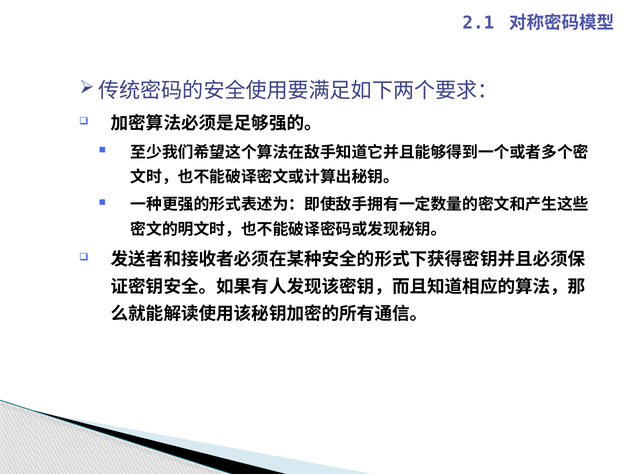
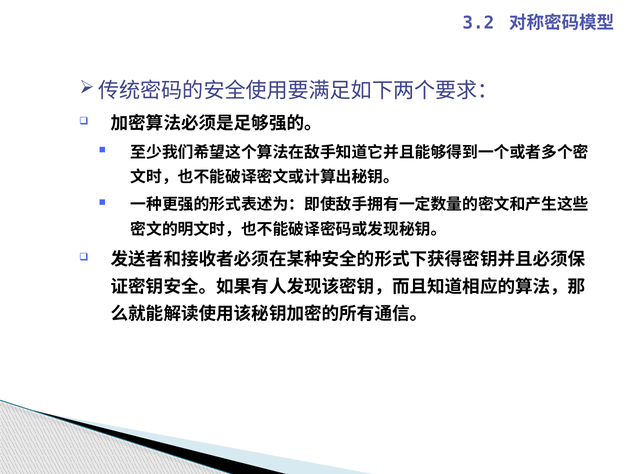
2.1: 2.1 -> 3.2 (478, 23)
